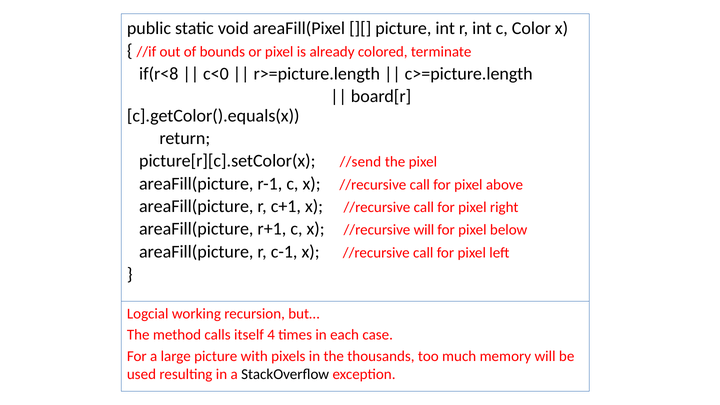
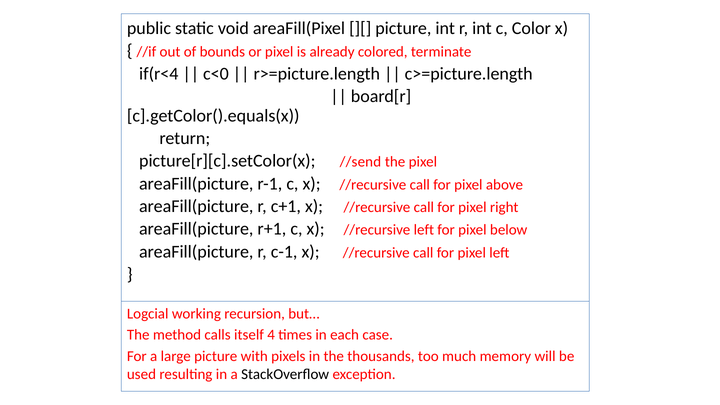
if(r<8: if(r<8 -> if(r<4 (159, 74)
//recursive will: will -> left (424, 230)
